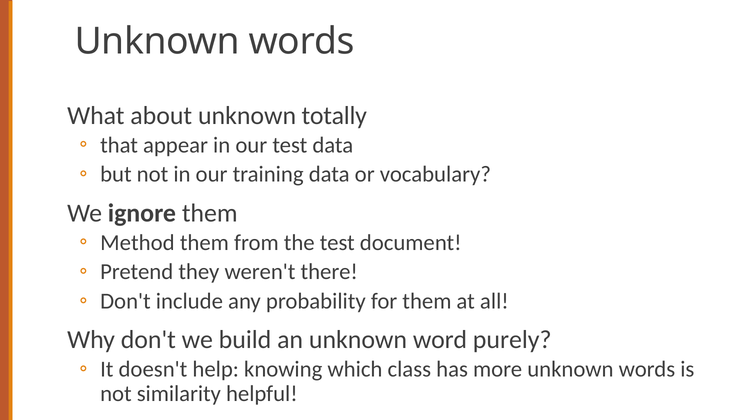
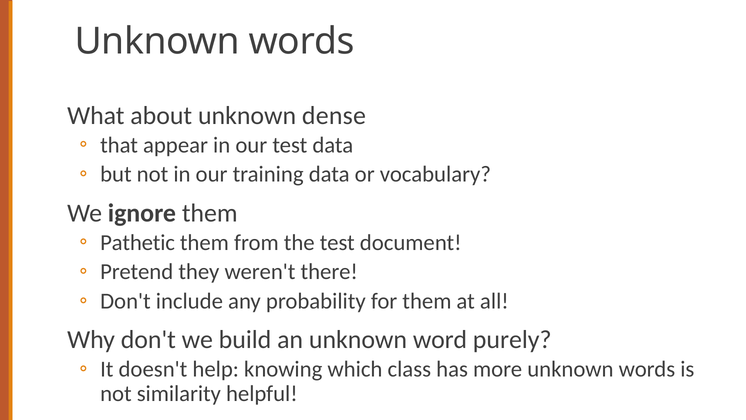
totally: totally -> dense (334, 115)
Method: Method -> Pathetic (138, 242)
